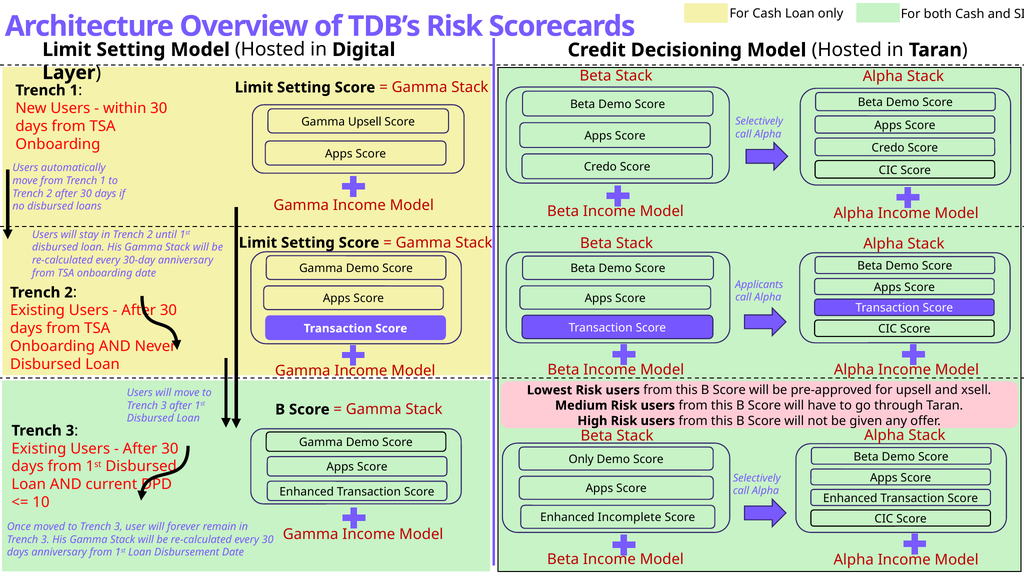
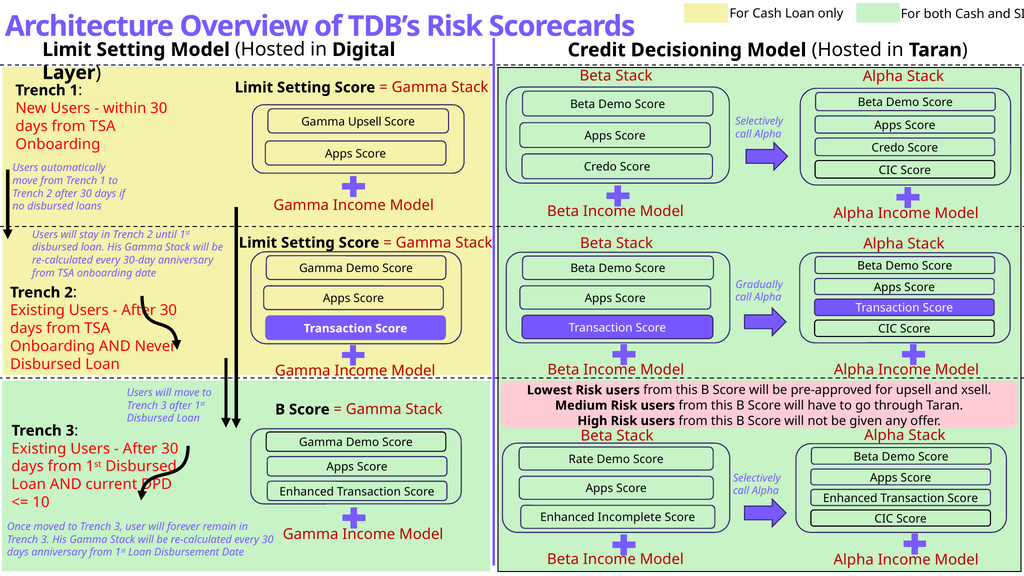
Applicants: Applicants -> Gradually (759, 284)
Only: Only -> Rate (581, 459)
